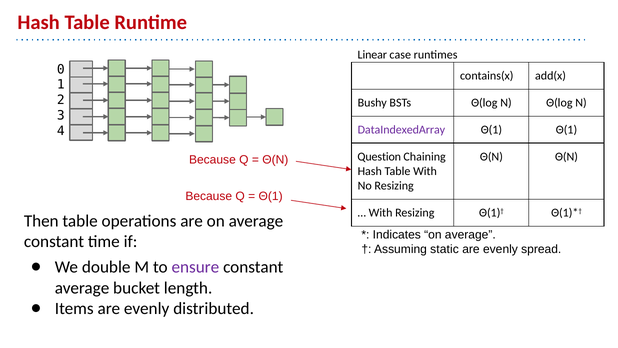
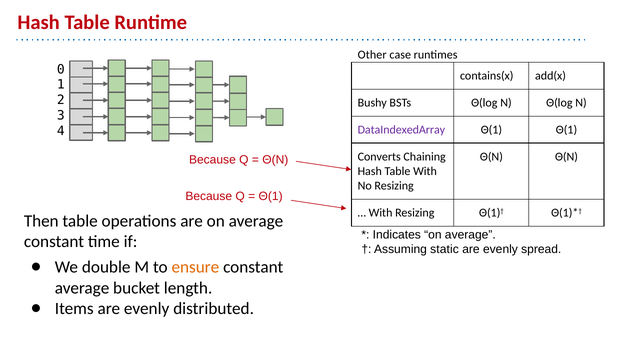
Linear: Linear -> Other (372, 55)
Question: Question -> Converts (379, 156)
ensure colour: purple -> orange (195, 267)
